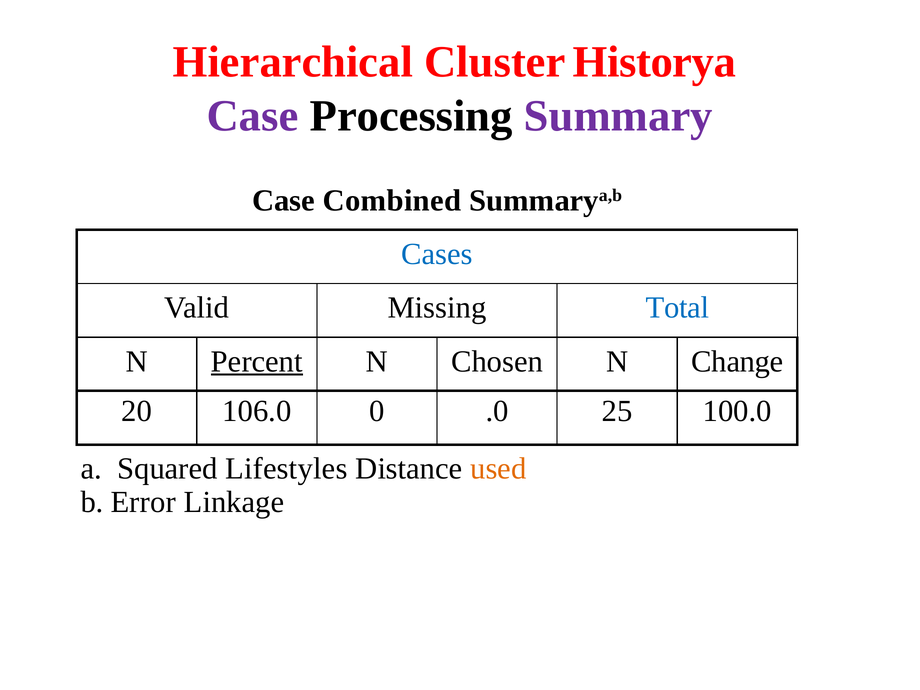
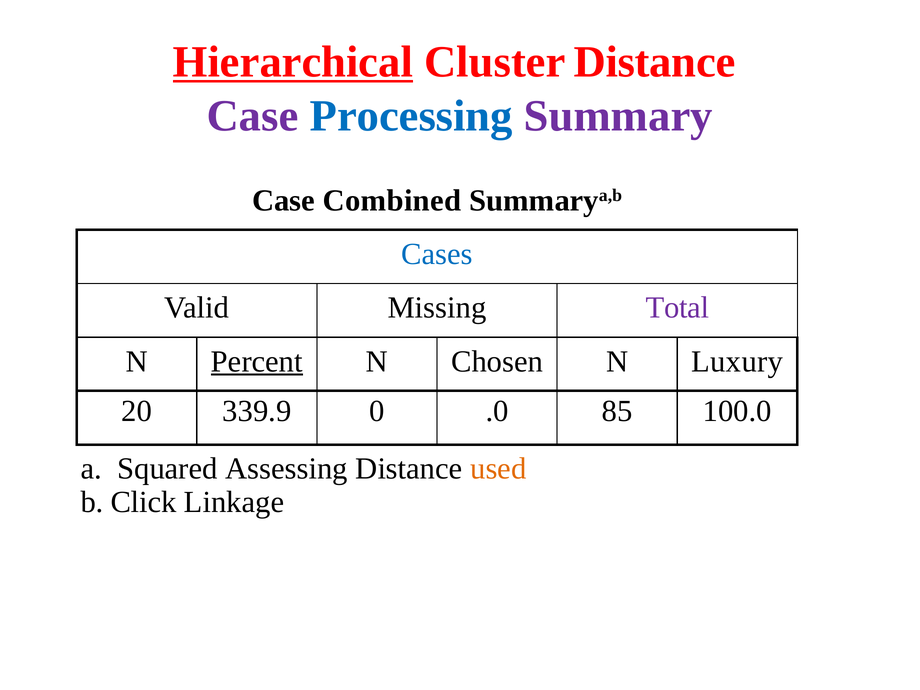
Hierarchical underline: none -> present (293, 62)
Cluster Historya: Historya -> Distance (654, 62)
Processing colour: black -> blue (411, 116)
Total colour: blue -> purple (677, 308)
Change: Change -> Luxury (737, 361)
106.0: 106.0 -> 339.9 (257, 411)
25: 25 -> 85 (617, 411)
Lifestyles: Lifestyles -> Assessing (286, 469)
Error: Error -> Click (143, 502)
